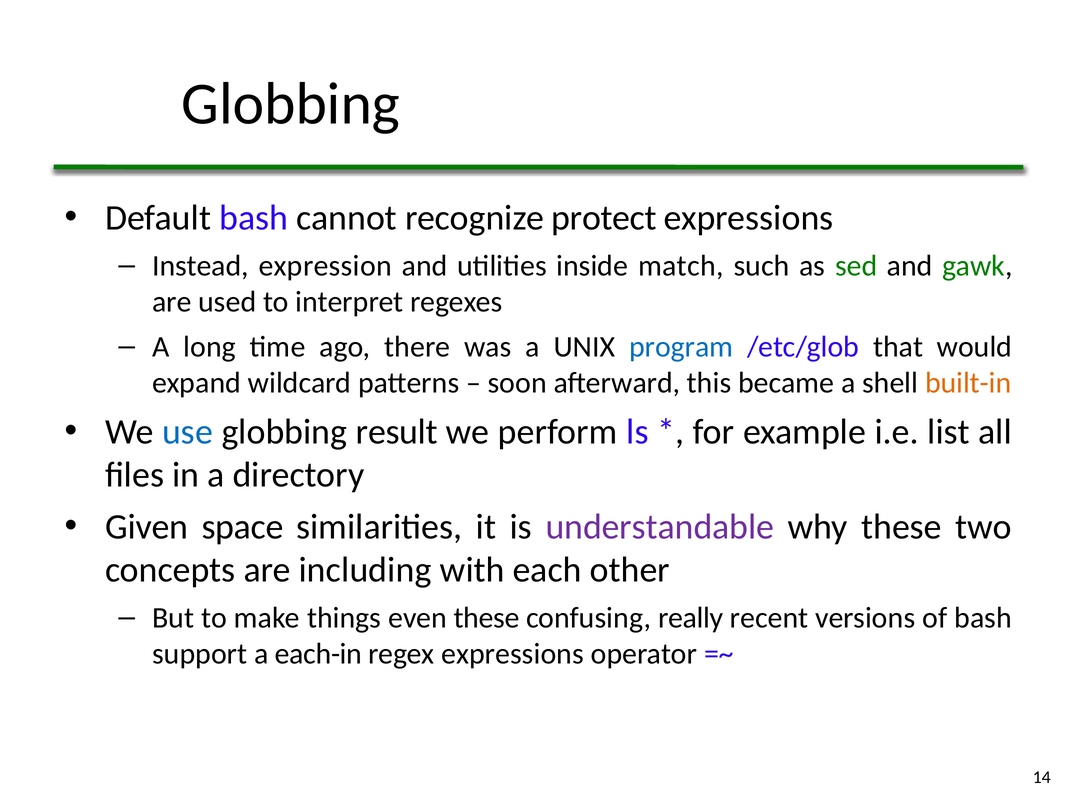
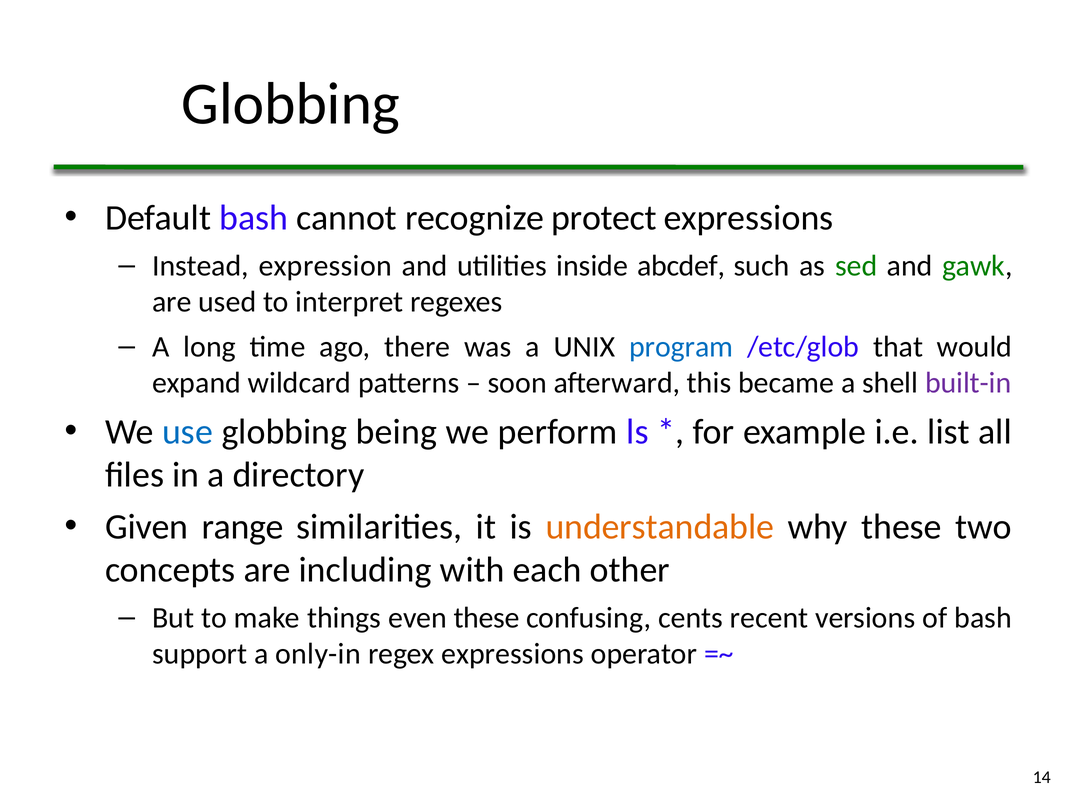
match: match -> abcdef (681, 266)
built-in colour: orange -> purple (968, 383)
result: result -> being (397, 432)
space: space -> range (243, 527)
understandable colour: purple -> orange (660, 527)
really: really -> cents (691, 618)
each-in: each-in -> only-in (318, 654)
